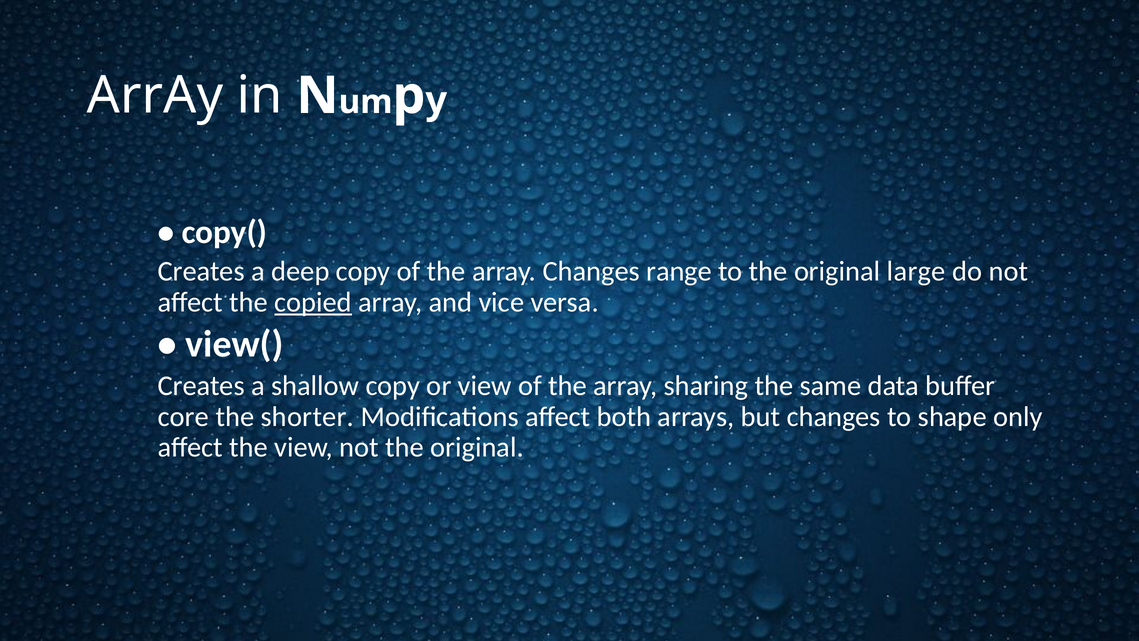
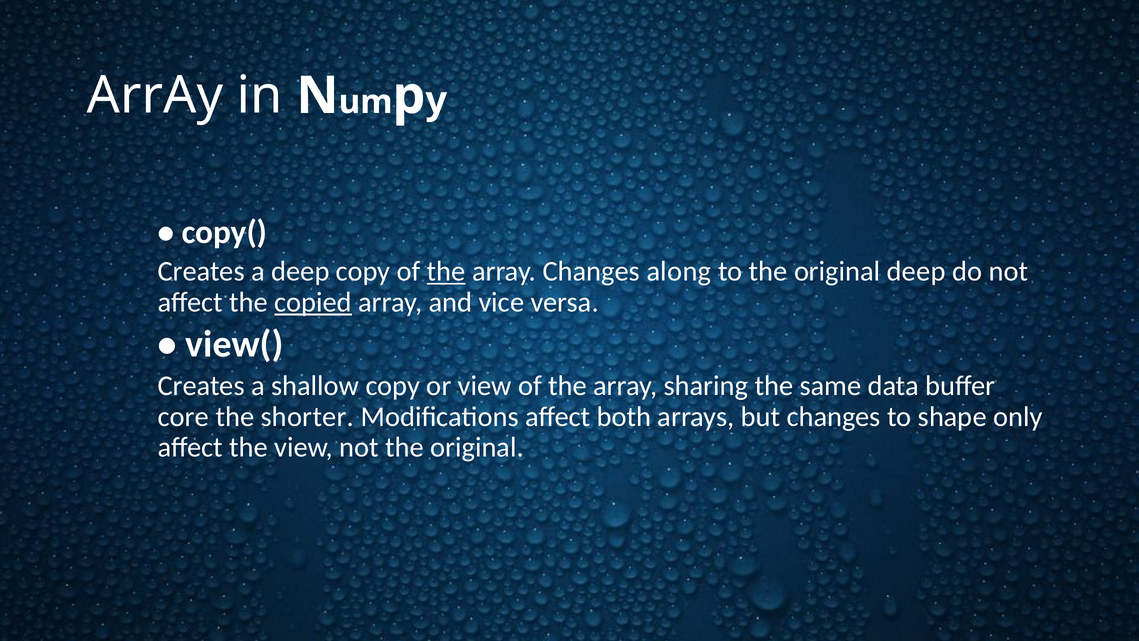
the underline: none -> present (446, 271)
range: range -> along (679, 271)
original large: large -> deep (916, 271)
